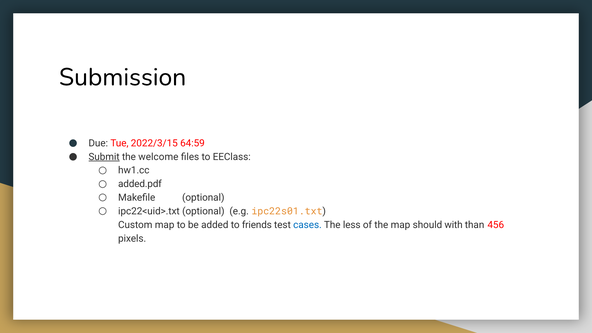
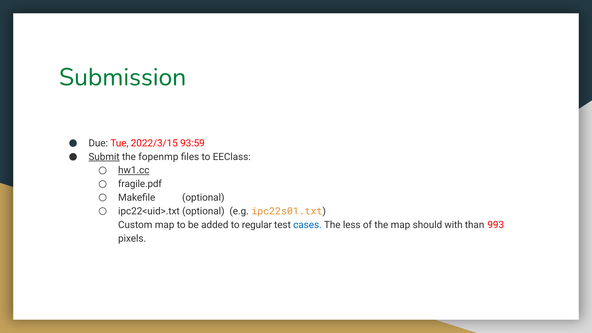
Submission colour: black -> green (123, 77)
64:59: 64:59 -> 93:59 (192, 143)
welcome: welcome -> fopenmp (158, 157)
hw1.cc underline: none -> present (134, 170)
added.pdf: added.pdf -> fragile.pdf (140, 184)
friends: friends -> regular (257, 225)
456: 456 -> 993 (496, 225)
